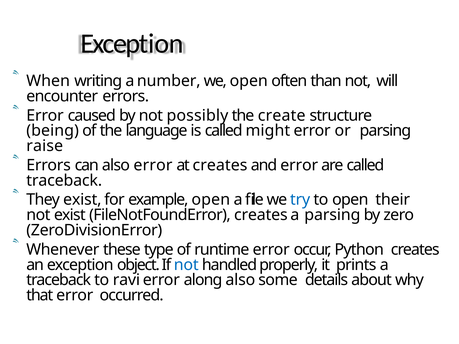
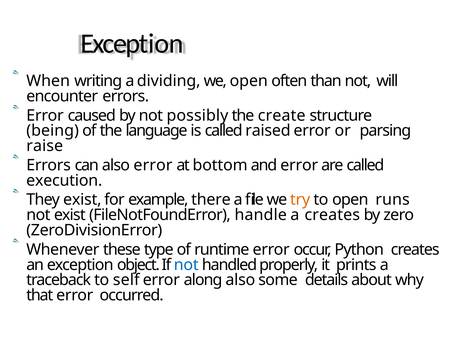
number: number -> dividing (169, 81)
might: might -> raised (268, 131)
at creates: creates -> bottom (220, 165)
traceback: traceback -> execution (64, 181)
example open: open -> there (211, 200)
try colour: blue -> orange (300, 200)
their: their -> runs (393, 200)
FileNotFoundError creates: creates -> handle (261, 215)
a parsing: parsing -> creates (332, 215)
ravi: ravi -> self (126, 280)
